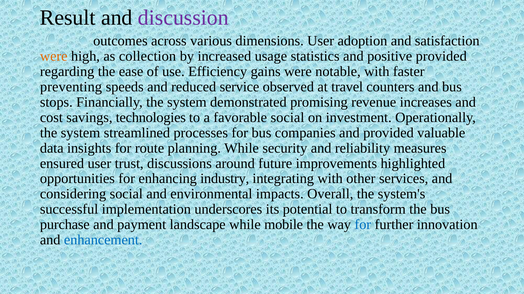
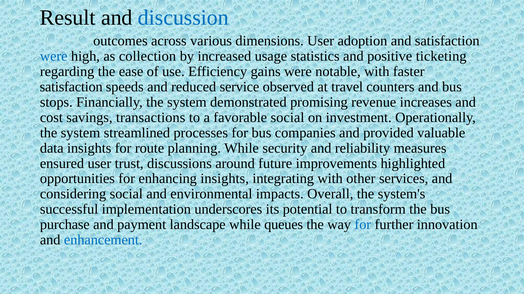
discussion colour: purple -> blue (183, 18)
were colour: orange -> blue (54, 56)
positive provided: provided -> ticketing (441, 56)
preventing: preventing -> satisfaction (71, 87)
technologies: technologies -> transactions (151, 118)
enhancing industry: industry -> insights (225, 179)
mobile: mobile -> queues (284, 225)
